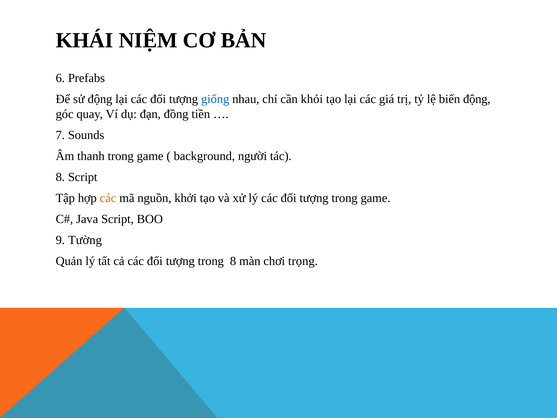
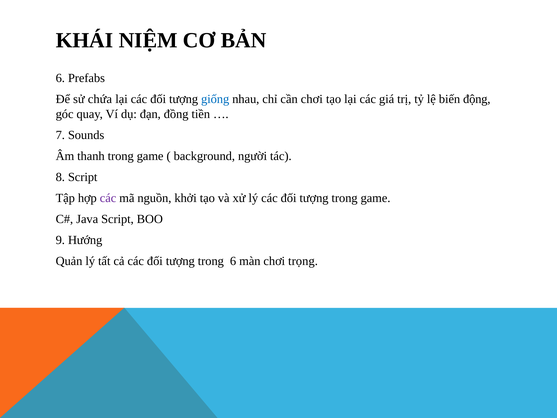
sử động: động -> chứa (100, 99)
cần khỏi: khỏi -> chơi (312, 99)
các colour: orange -> purple (108, 198)
Tường: Tường -> Hướng (85, 240)
trong 8: 8 -> 6 (233, 261)
